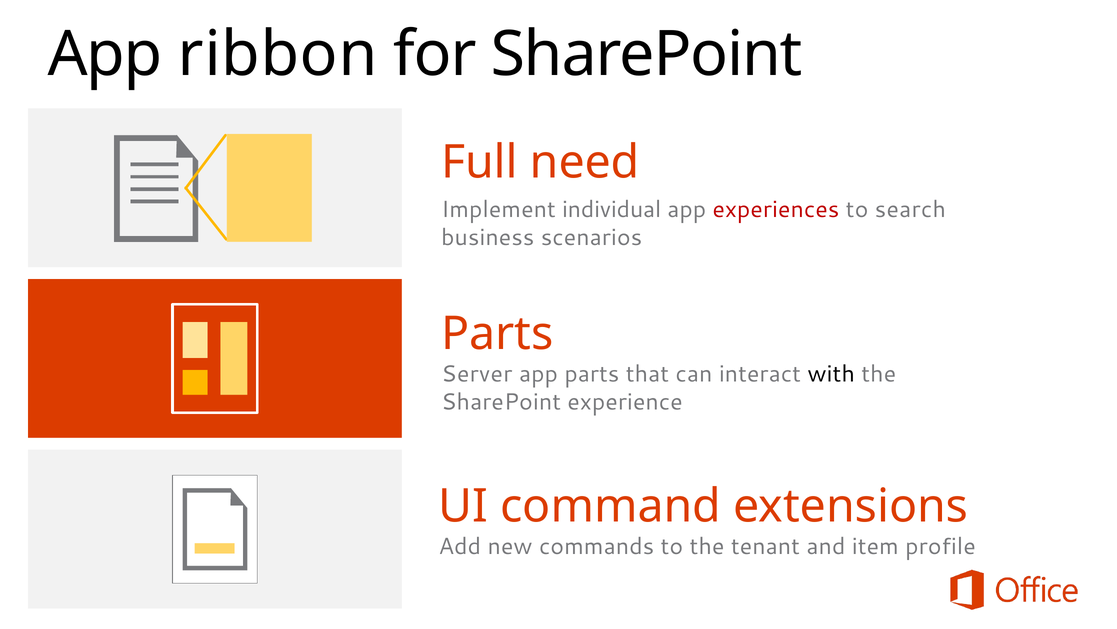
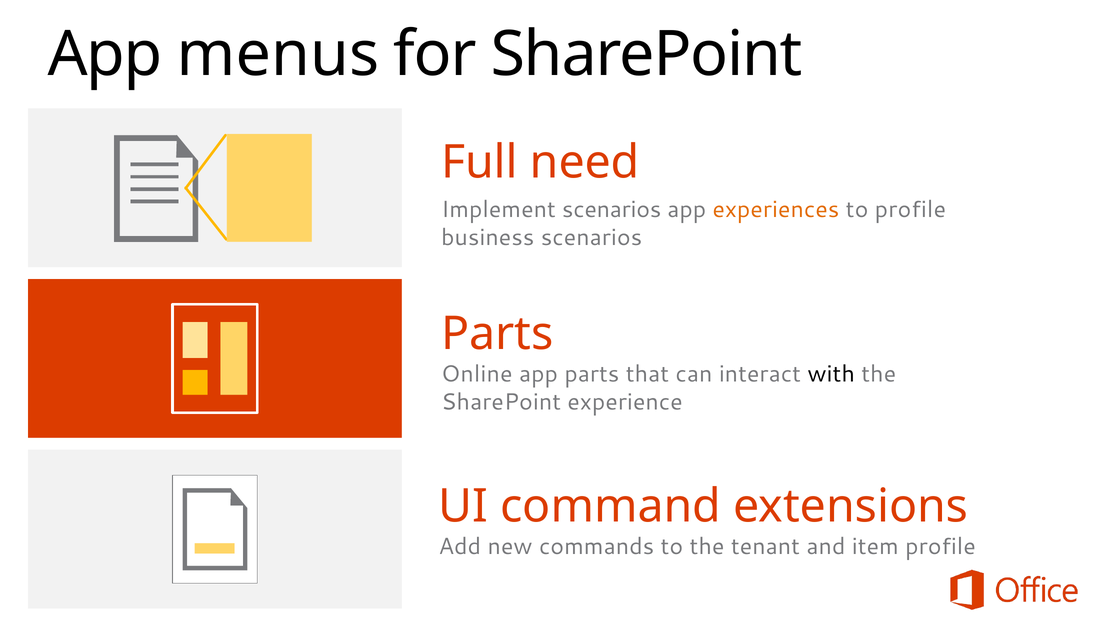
ribbon: ribbon -> menus (278, 55)
Implement individual: individual -> scenarios (612, 209)
experiences colour: red -> orange (776, 209)
to search: search -> profile (910, 209)
Server: Server -> Online (477, 374)
